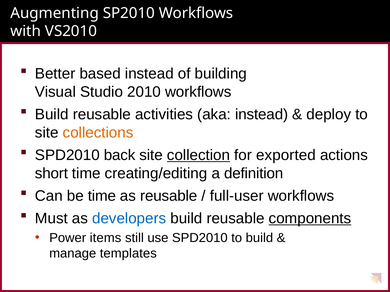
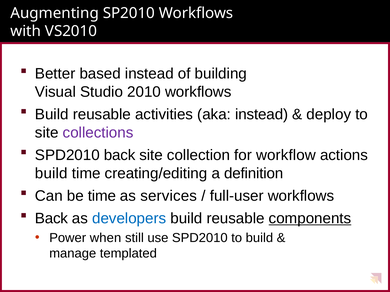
collections colour: orange -> purple (98, 133)
collection underline: present -> none (199, 155)
exported: exported -> workflow (286, 155)
short: short -> build (51, 174)
as reusable: reusable -> services (169, 196)
Must: Must -> Back (51, 219)
items: items -> when (106, 238)
templates: templates -> templated (128, 254)
